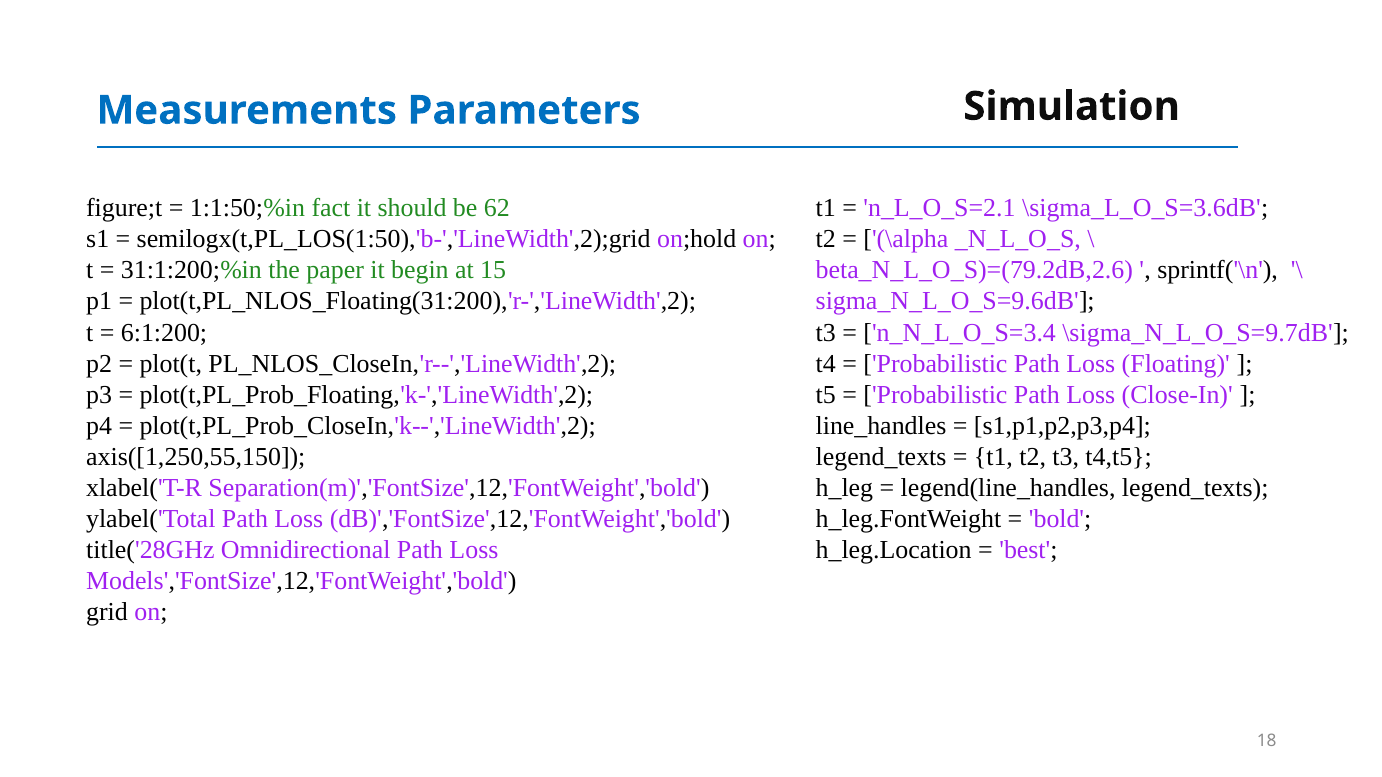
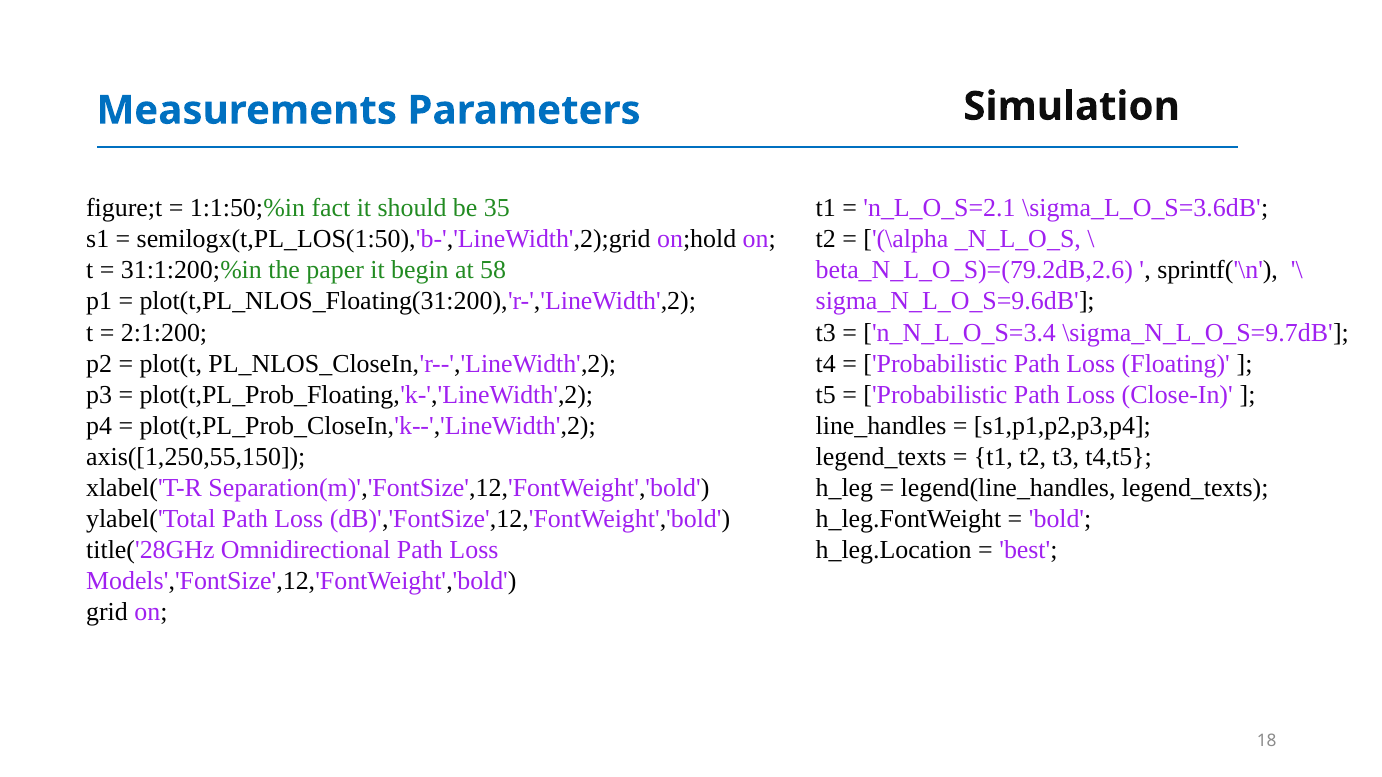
62: 62 -> 35 (497, 208)
15: 15 -> 58 (493, 270)
6:1:200: 6:1:200 -> 2:1:200 (164, 333)
